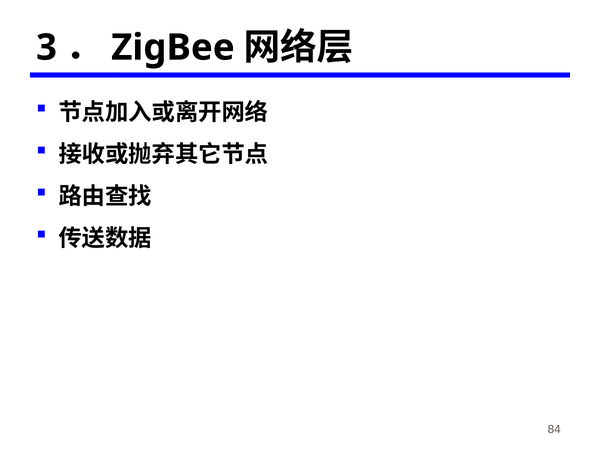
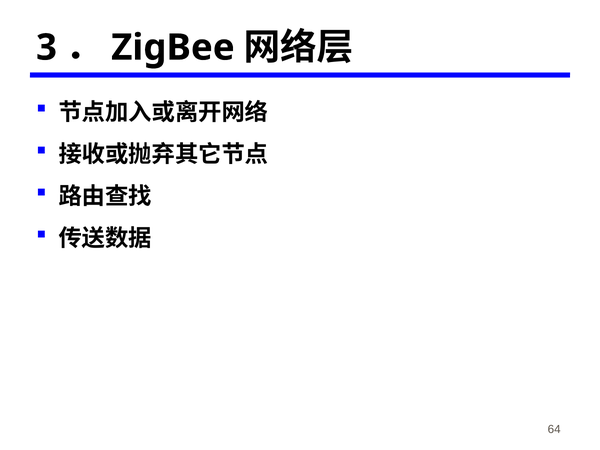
84: 84 -> 64 (554, 430)
